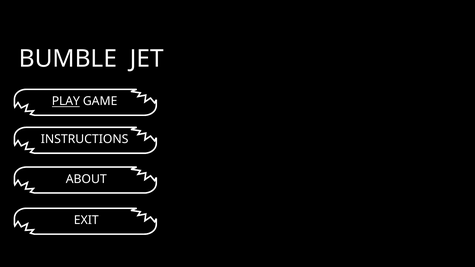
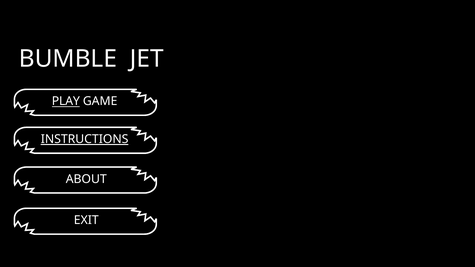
INSTRUCTIONS underline: none -> present (85, 139)
